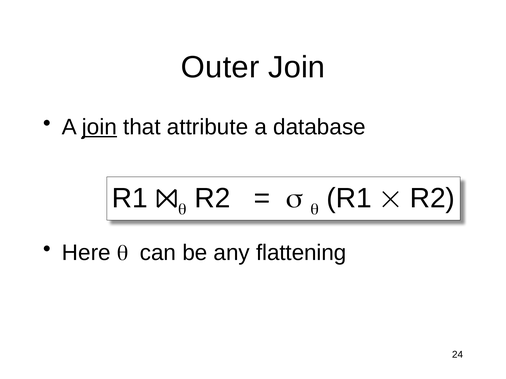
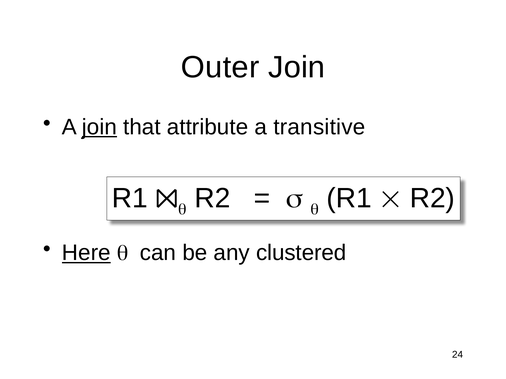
database: database -> transitive (319, 127)
Here underline: none -> present (86, 253)
flattening: flattening -> clustered (301, 253)
